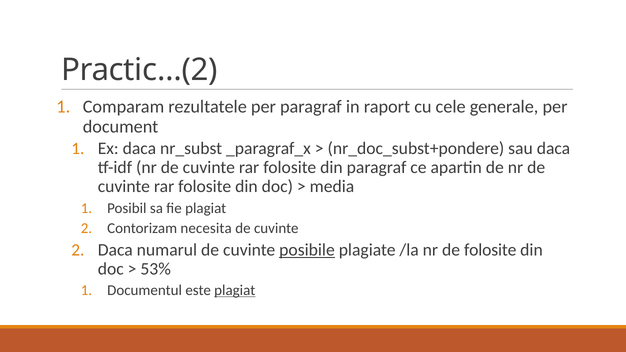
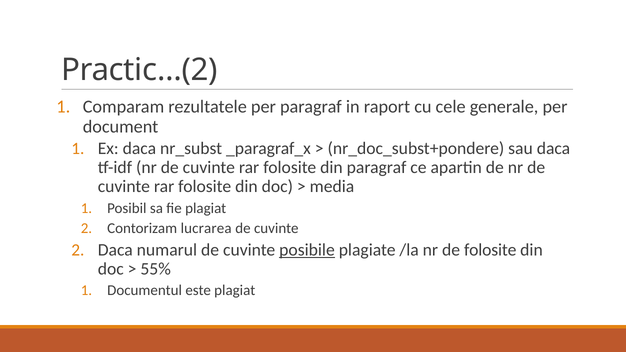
necesita: necesita -> lucrarea (206, 228)
53%: 53% -> 55% (156, 269)
plagiat underline: present -> none (235, 290)
